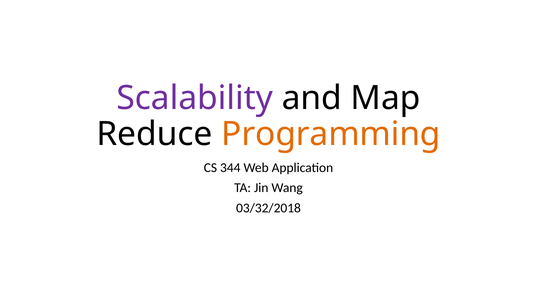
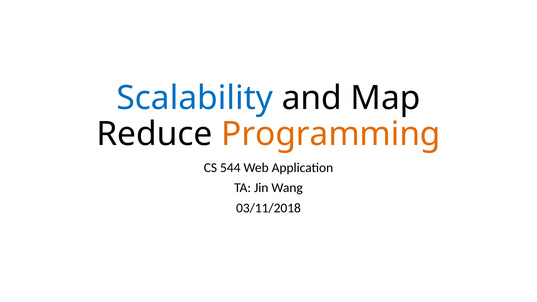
Scalability colour: purple -> blue (195, 98)
344: 344 -> 544 (230, 168)
03/32/2018: 03/32/2018 -> 03/11/2018 (268, 208)
